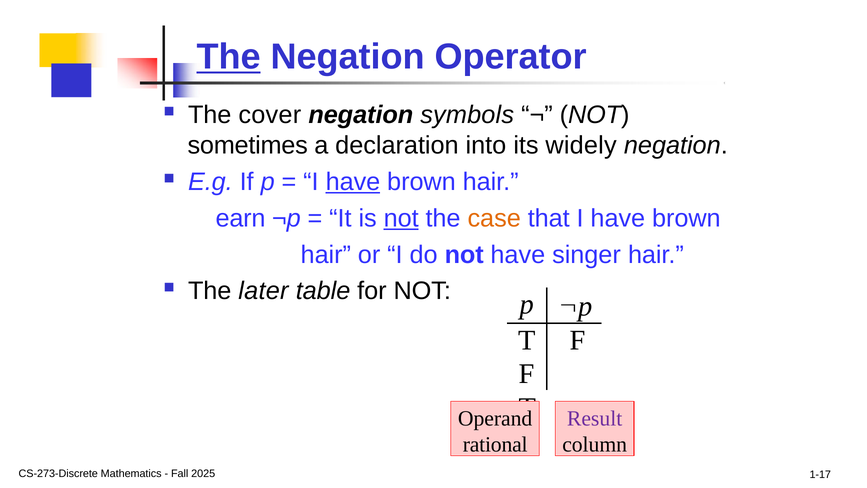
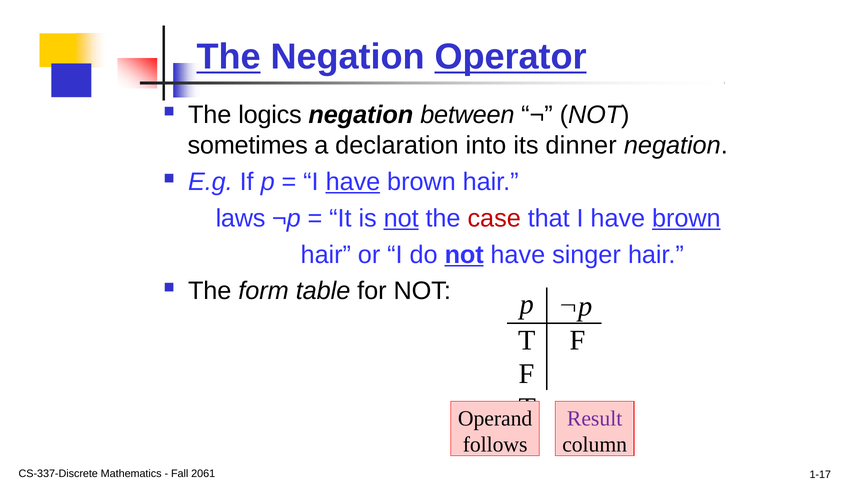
Operator underline: none -> present (511, 57)
cover: cover -> logics (270, 115)
symbols: symbols -> between (467, 115)
widely: widely -> dinner (581, 145)
earn: earn -> laws (241, 218)
case colour: orange -> red (494, 218)
brown underline: none -> present (686, 218)
not underline: none -> present (464, 255)
later: later -> form (264, 291)
rational: rational -> follows (495, 444)
CS-273-Discrete: CS-273-Discrete -> CS-337-Discrete (58, 474)
2025: 2025 -> 2061 (203, 474)
